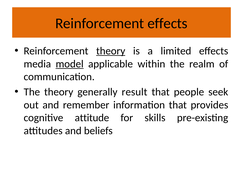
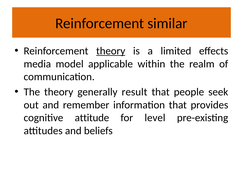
Reinforcement effects: effects -> similar (167, 24)
model underline: present -> none (70, 64)
skills: skills -> level (155, 118)
